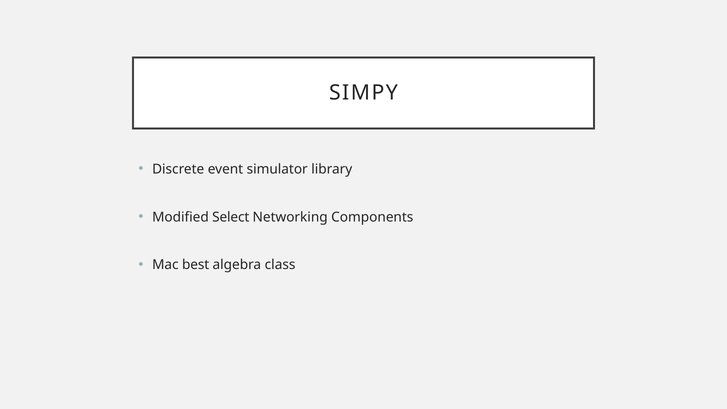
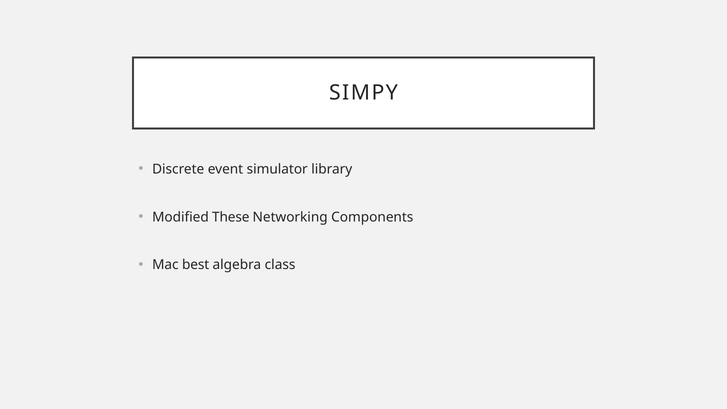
Select: Select -> These (231, 217)
